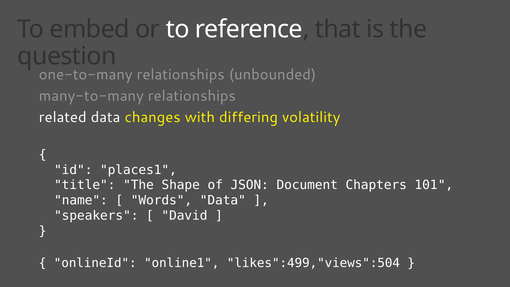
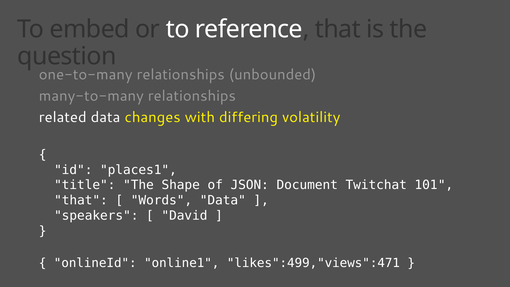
Chapters: Chapters -> Twitchat (376, 185)
name: name -> that (81, 200)
likes":499,"views":504: likes":499,"views":504 -> likes":499,"views":471 (313, 263)
